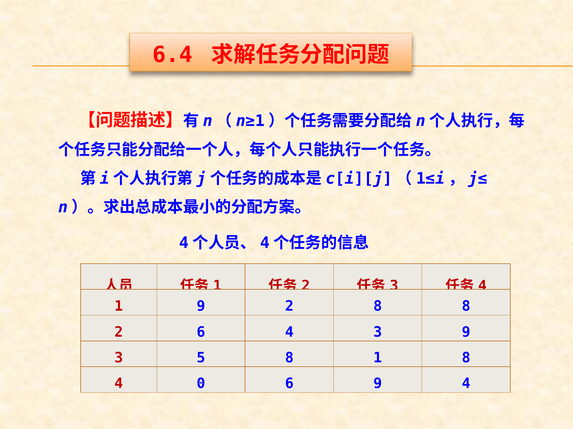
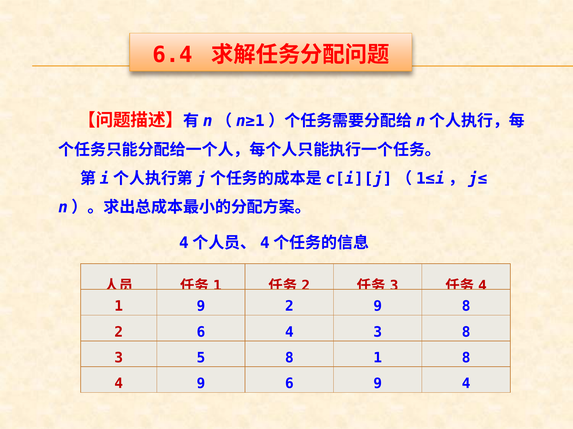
2 8: 8 -> 9 (378, 307)
3 9: 9 -> 8 (466, 333)
4 0: 0 -> 9 (201, 384)
